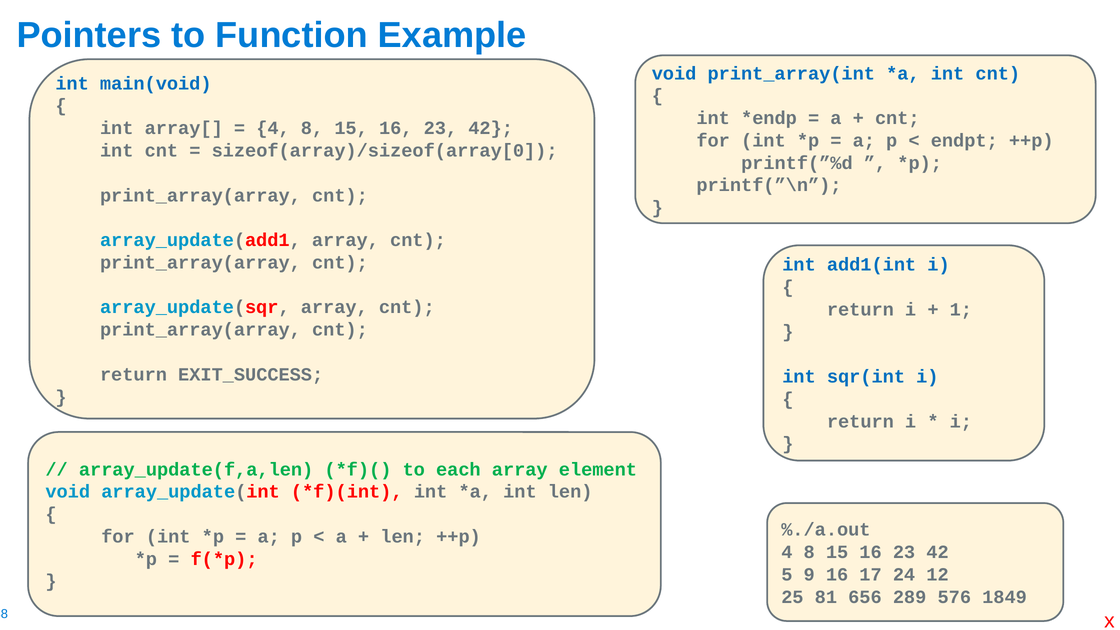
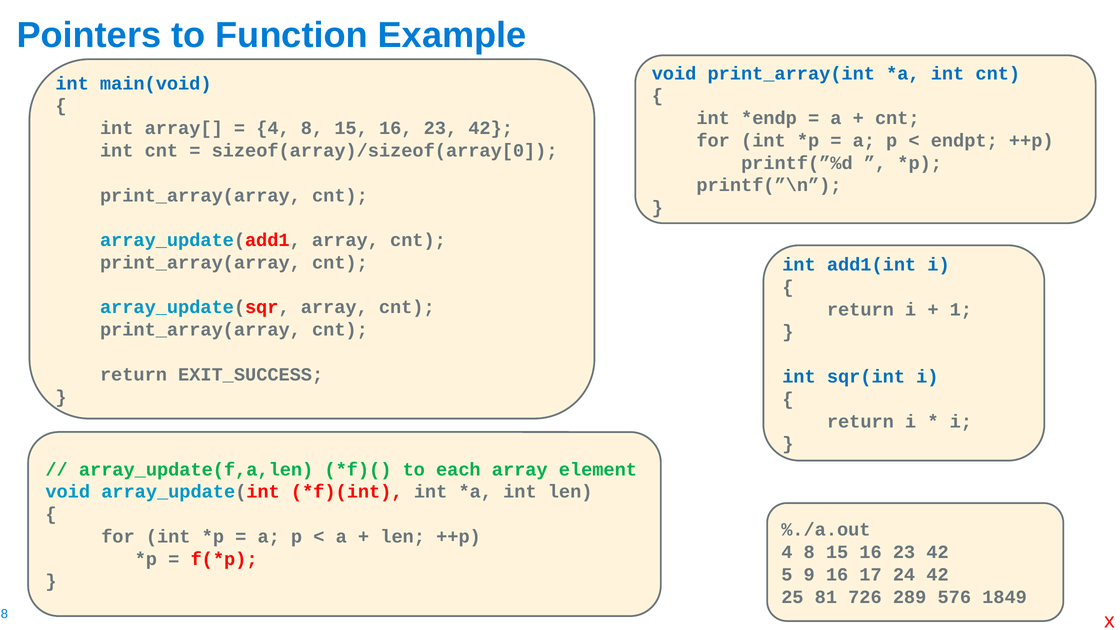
24 12: 12 -> 42 (938, 574)
656: 656 -> 726 (865, 597)
